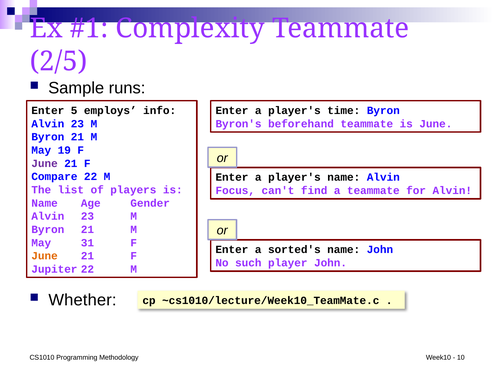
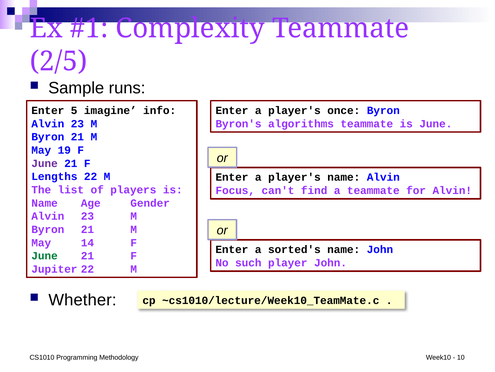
employs: employs -> imagine (110, 110)
time: time -> once (344, 110)
beforehand: beforehand -> algorithms (301, 124)
Compare: Compare -> Lengths (54, 176)
31: 31 -> 14 (87, 242)
June colour: orange -> green (45, 255)
